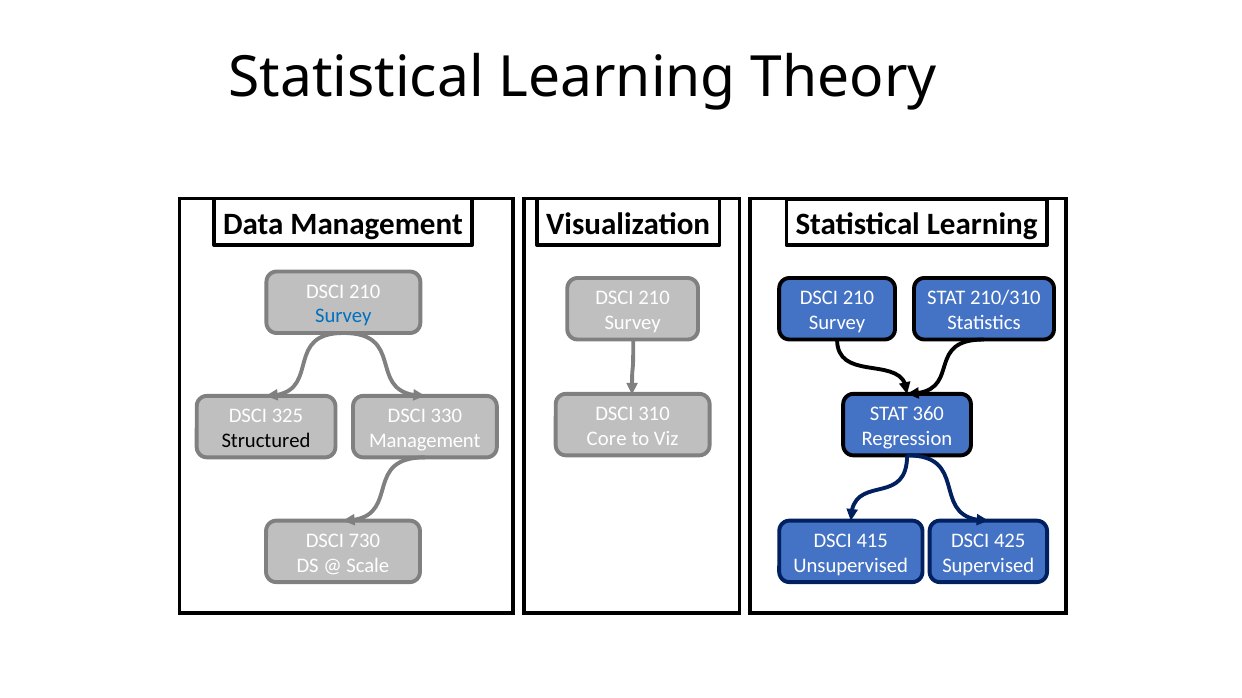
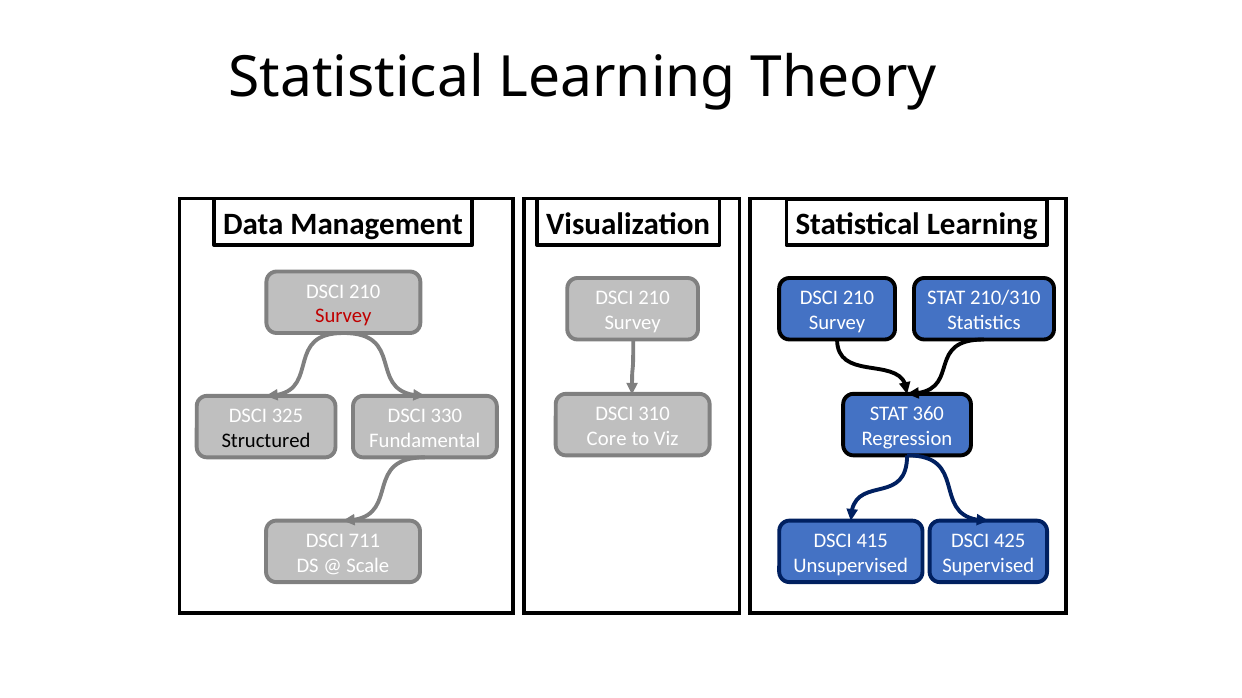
Survey colour: blue -> red (343, 316)
Management: Management -> Fundamental (425, 441)
730: 730 -> 711 (364, 541)
